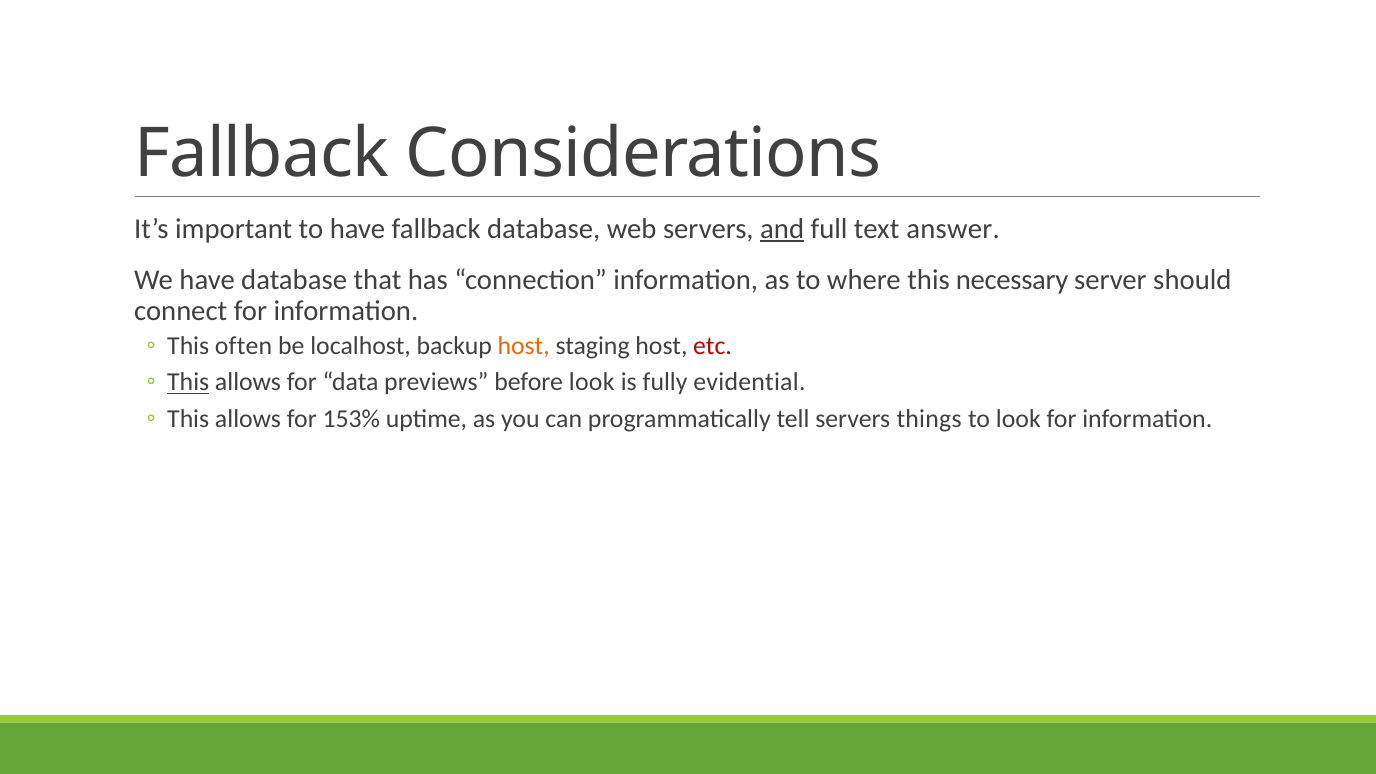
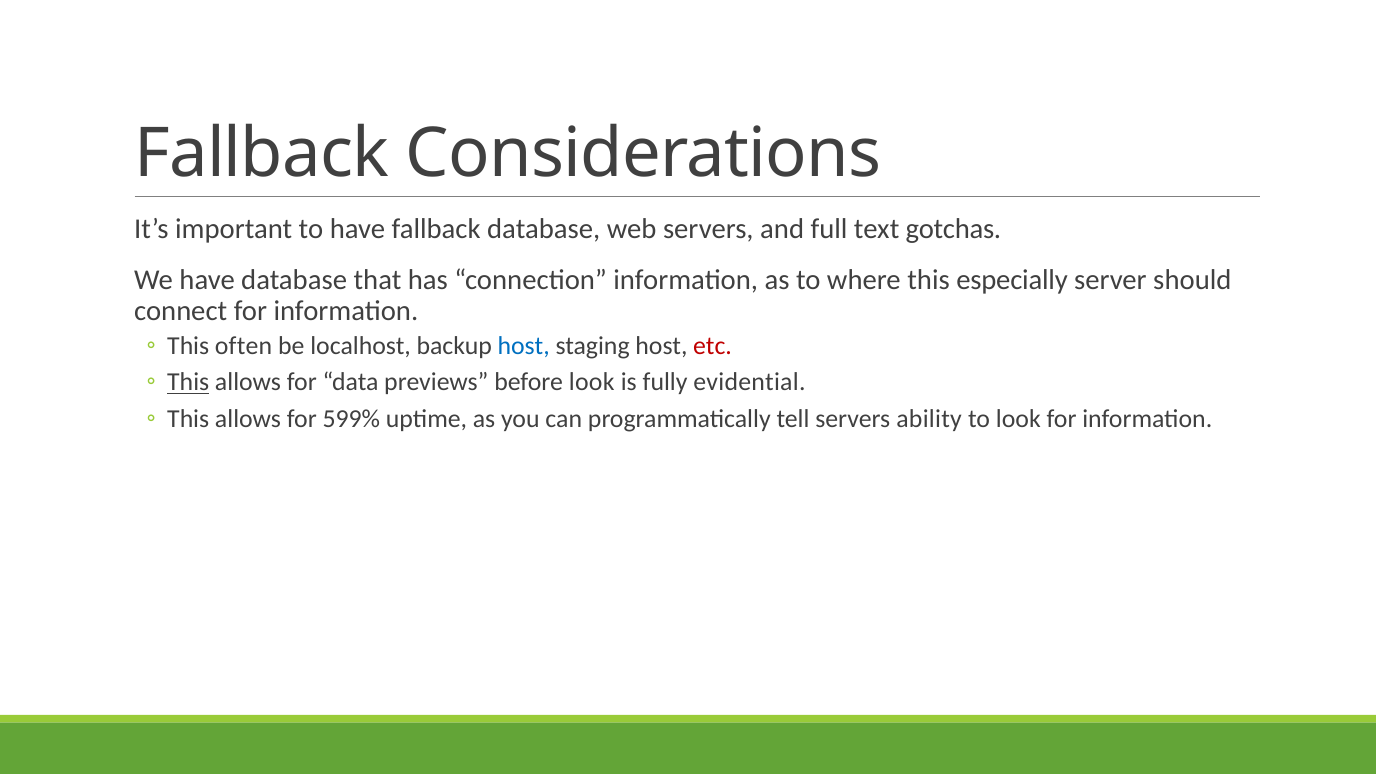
and underline: present -> none (782, 229)
answer: answer -> gotchas (953, 229)
necessary: necessary -> especially (1012, 280)
host colour: orange -> blue (524, 346)
153%: 153% -> 599% (351, 419)
things: things -> ability (929, 419)
